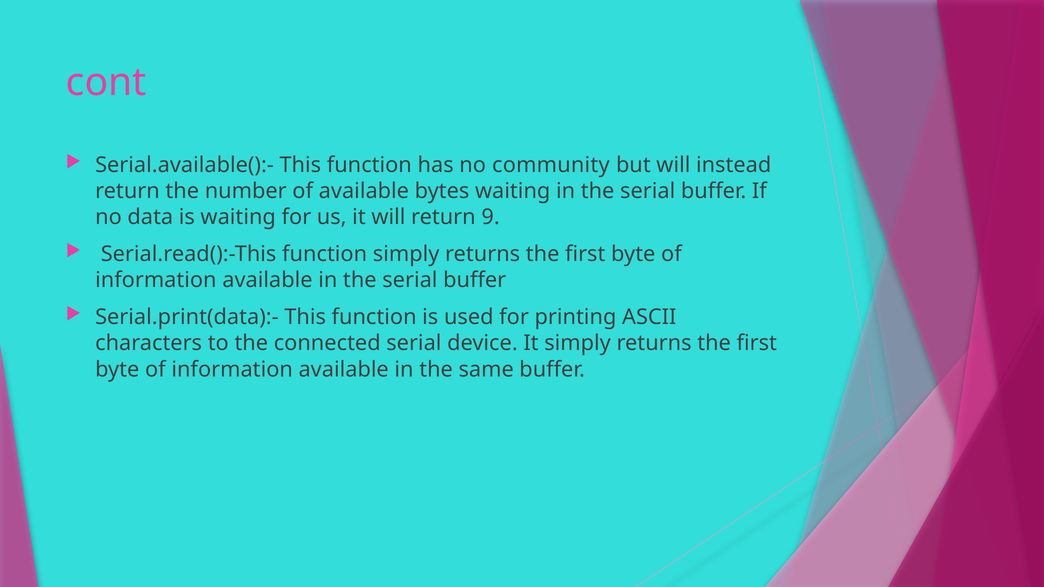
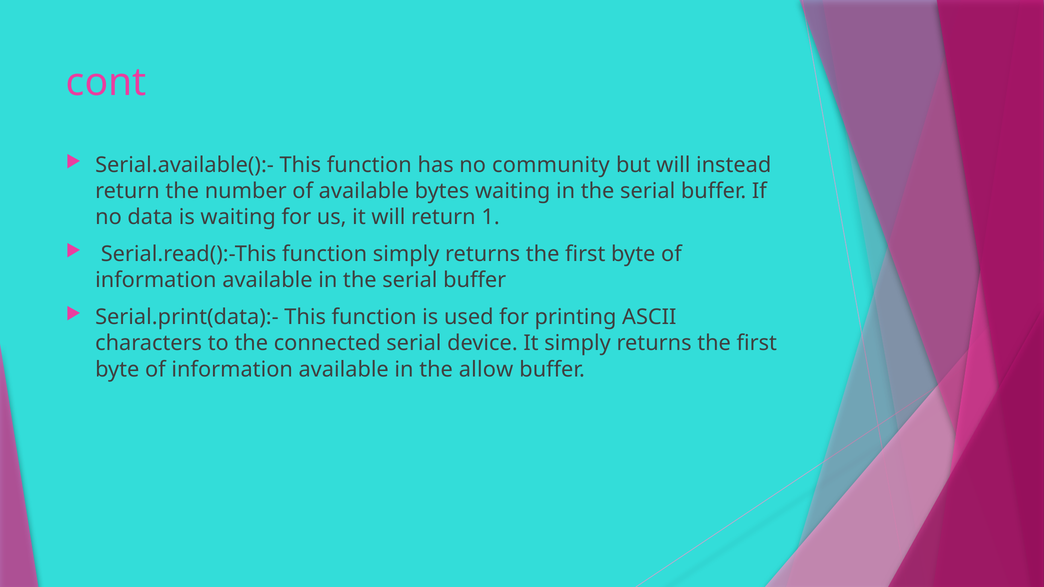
9: 9 -> 1 (491, 217)
same: same -> allow (486, 370)
